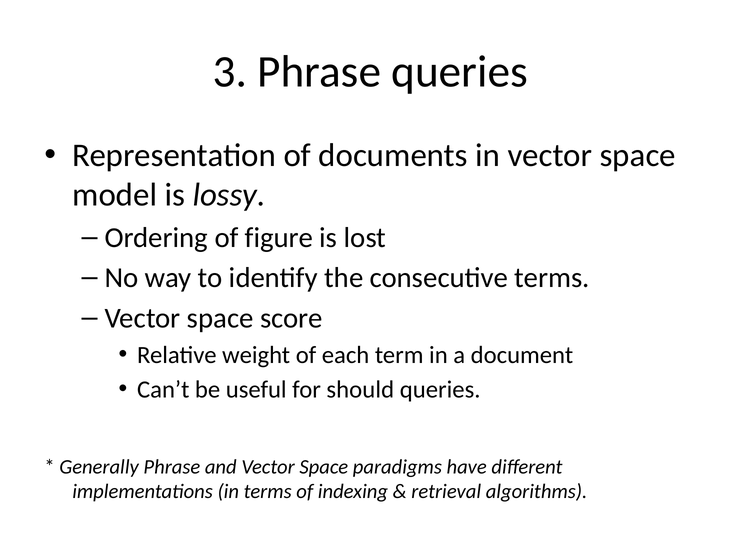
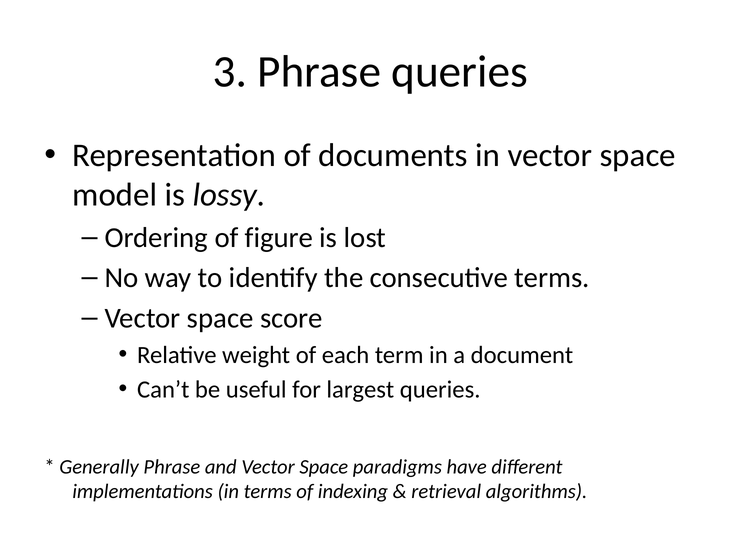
should: should -> largest (360, 389)
